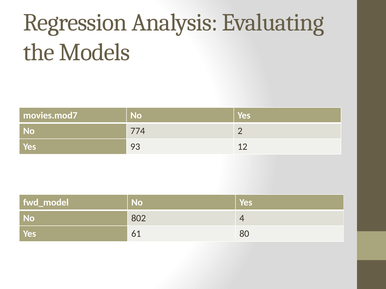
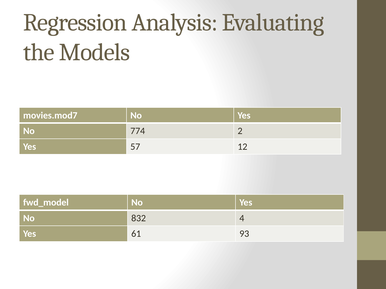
93: 93 -> 57 (135, 147)
802: 802 -> 832 (139, 219)
80: 80 -> 93 (244, 234)
